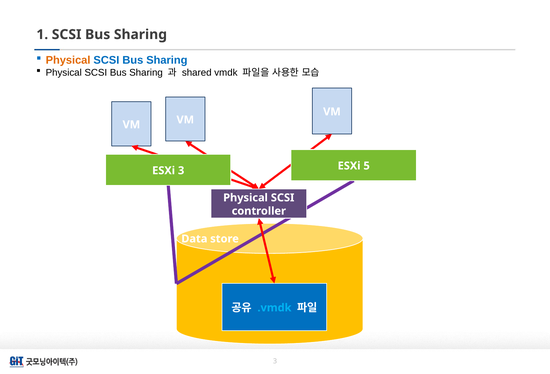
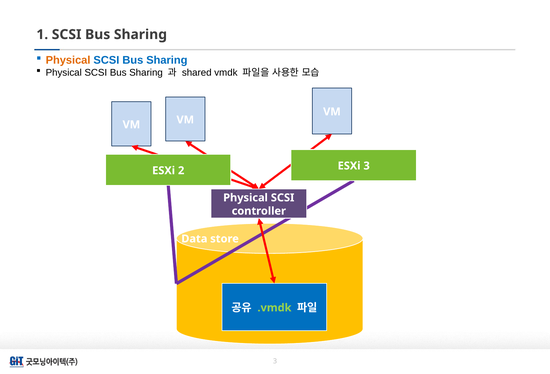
ESXi 5: 5 -> 3 (367, 166)
ESXi 3: 3 -> 2 (181, 171)
.vmdk colour: light blue -> light green (274, 308)
